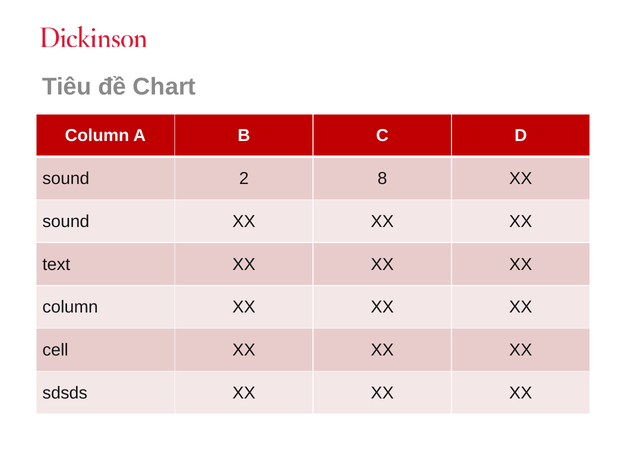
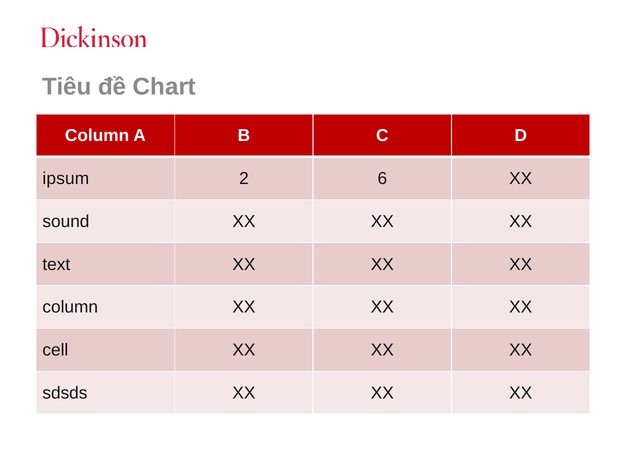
sound: sound -> ipsum (66, 178)
8: 8 -> 6 (382, 178)
